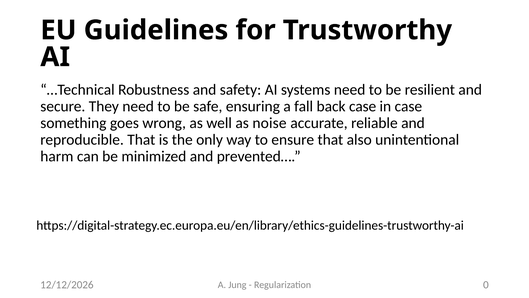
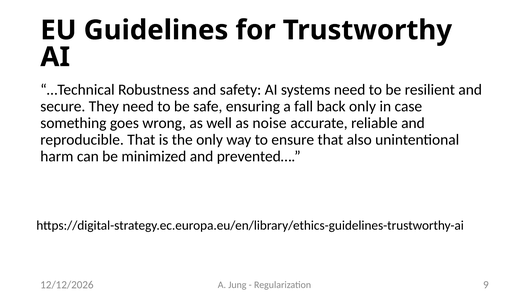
back case: case -> only (363, 106)
0: 0 -> 9 (486, 284)
